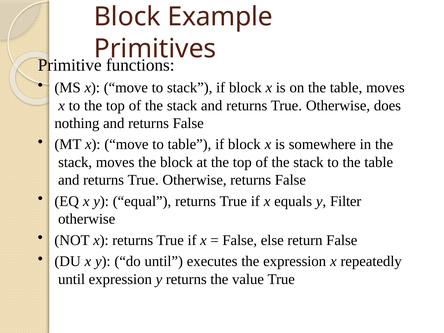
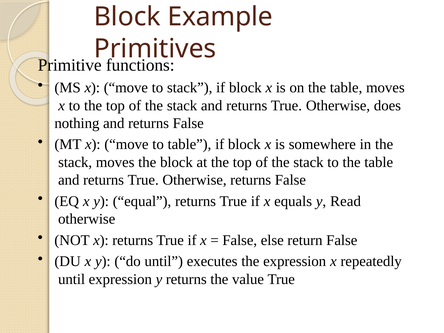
Filter: Filter -> Read (346, 201)
